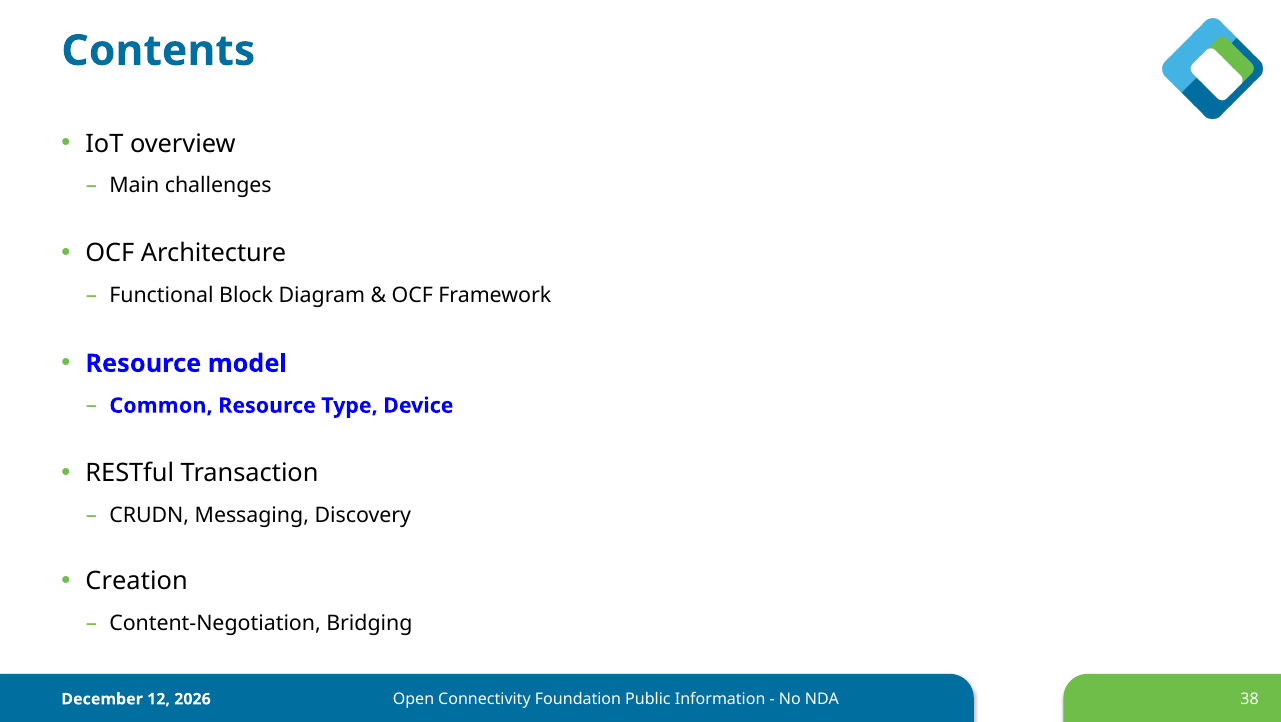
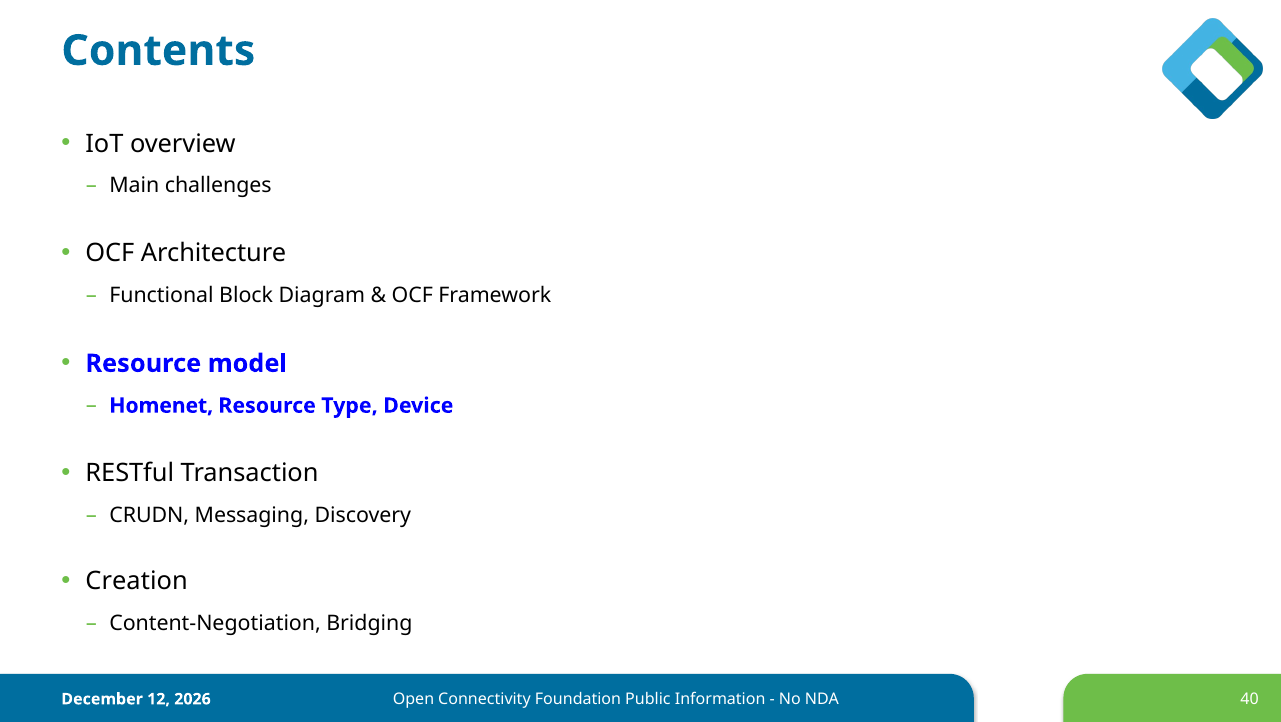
Common: Common -> Homenet (161, 406)
38: 38 -> 40 (1250, 699)
